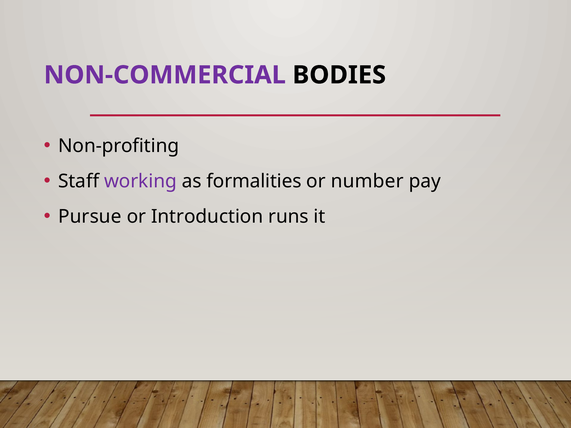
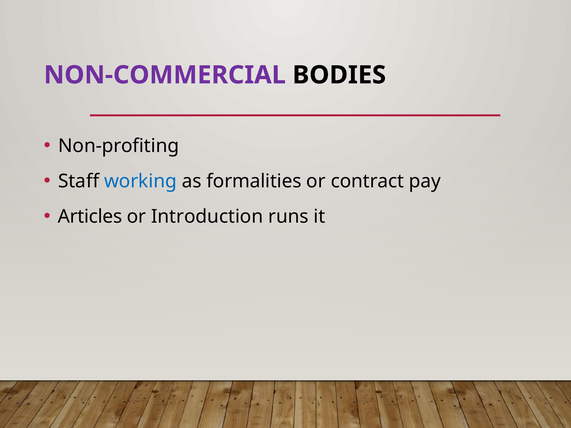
working colour: purple -> blue (140, 181)
number: number -> contract (367, 181)
Pursue: Pursue -> Articles (90, 217)
